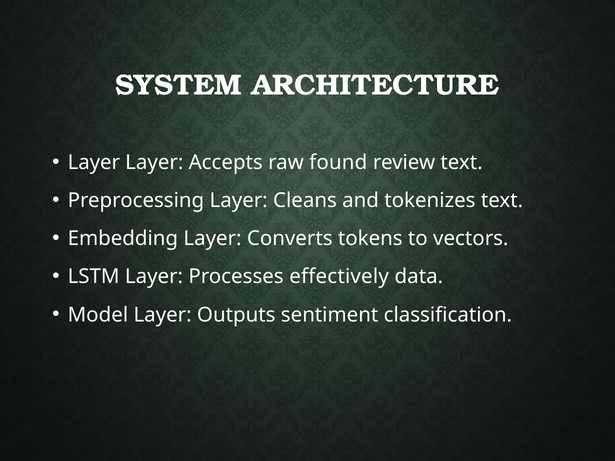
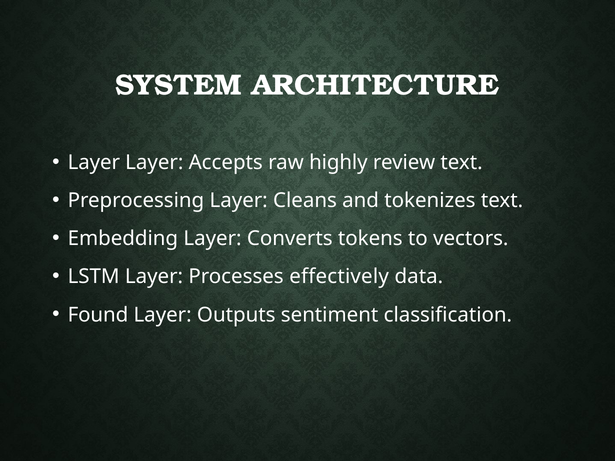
found: found -> highly (338, 163)
Model: Model -> Found (98, 315)
